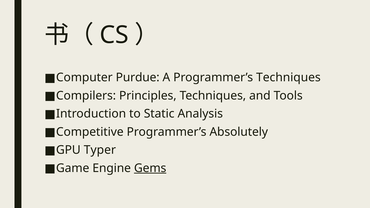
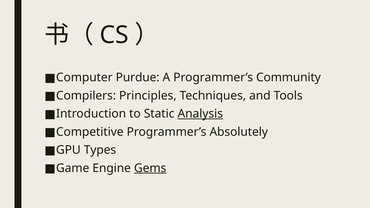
Programmer’s Techniques: Techniques -> Community (288, 78)
Analysis underline: none -> present (200, 114)
Typer: Typer -> Types (100, 150)
